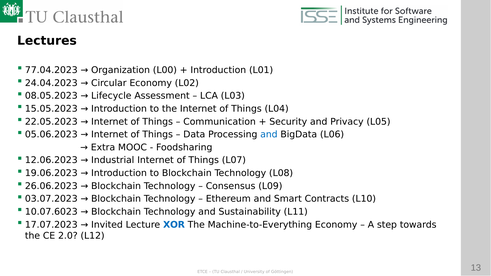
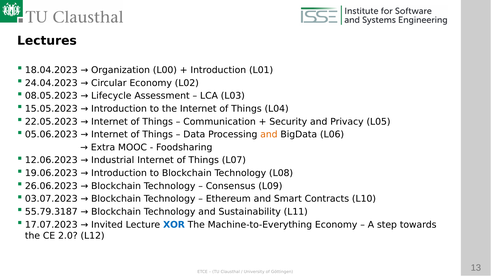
77.04.2023: 77.04.2023 -> 18.04.2023 (51, 70)
and colour: blue -> orange (269, 135)
10.07.6023: 10.07.6023 -> 55.79.3187 (51, 212)
